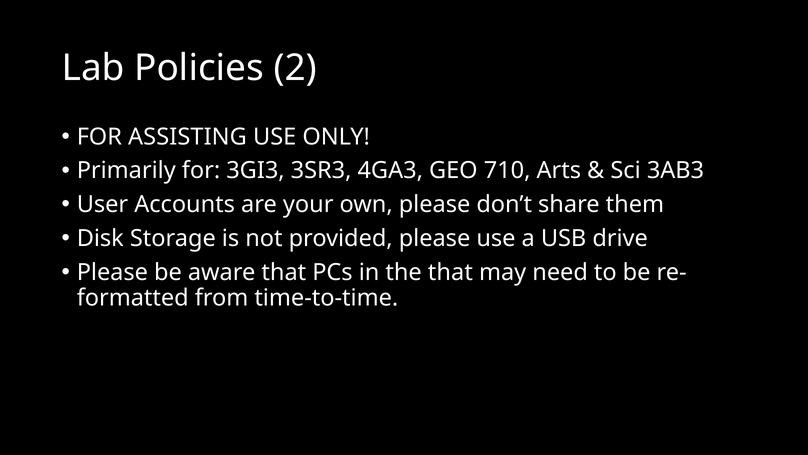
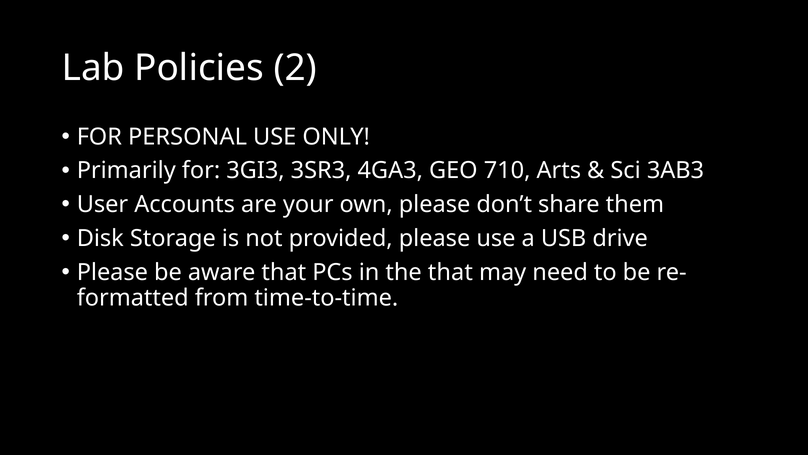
ASSISTING: ASSISTING -> PERSONAL (188, 137)
